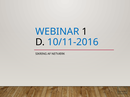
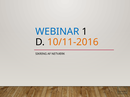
10/11-2016 colour: blue -> orange (73, 42)
